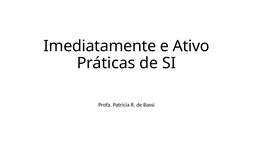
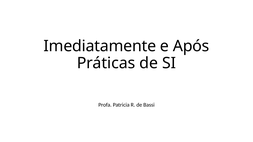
Ativo: Ativo -> Após (191, 46)
